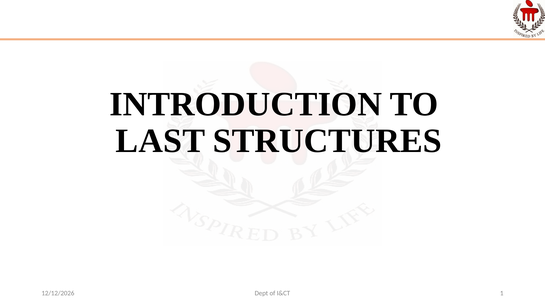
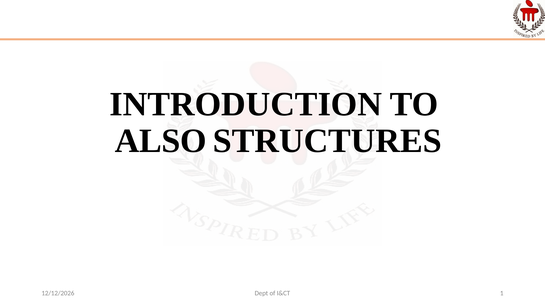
LAST: LAST -> ALSO (161, 141)
